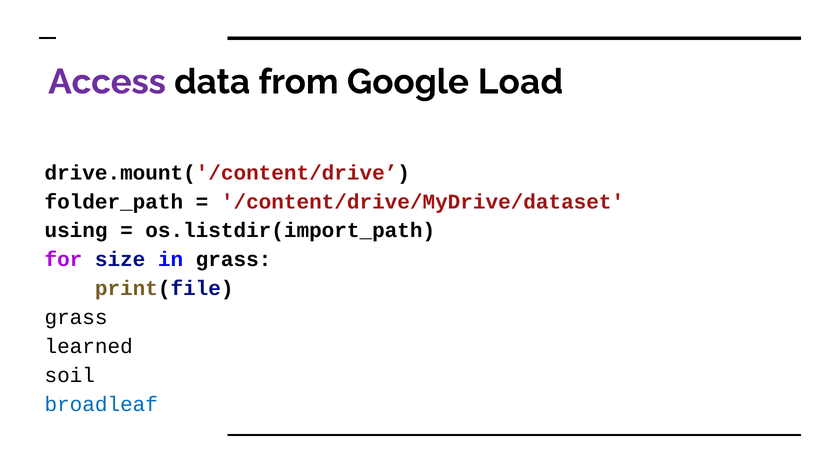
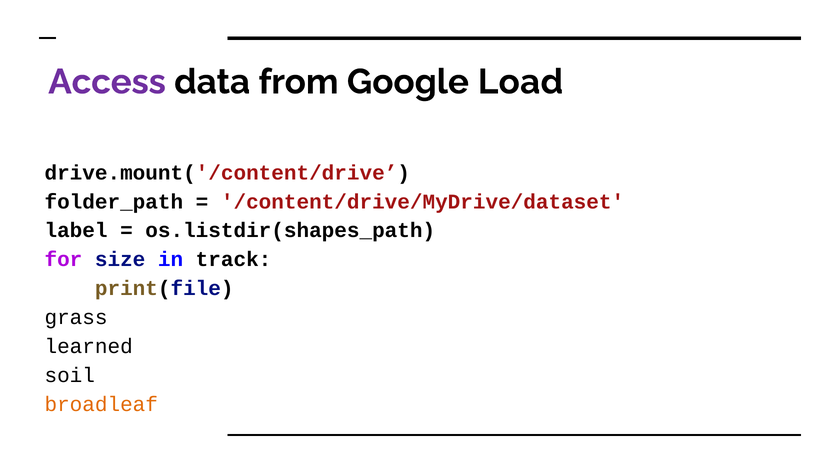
using: using -> label (76, 231)
os.listdir(import_path: os.listdir(import_path -> os.listdir(shapes_path (290, 231)
in grass: grass -> track (234, 260)
broadleaf colour: blue -> orange (101, 405)
